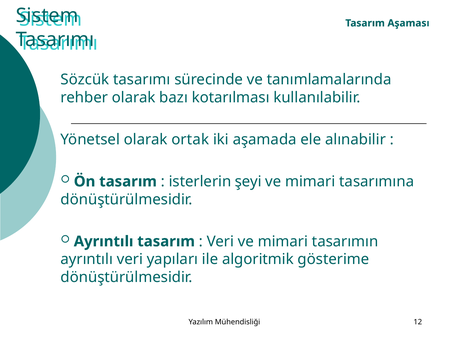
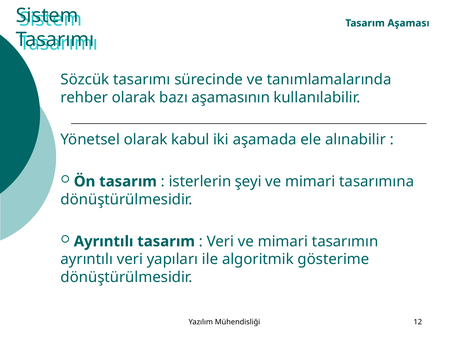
kotarılması: kotarılması -> aşamasının (231, 98)
ortak: ortak -> kabul (190, 139)
